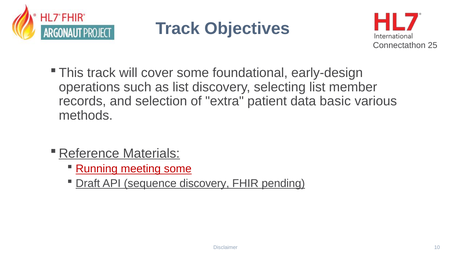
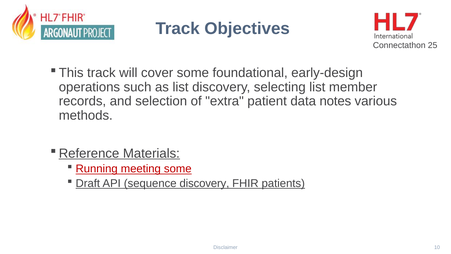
basic: basic -> notes (335, 101)
pending: pending -> patients (283, 183)
